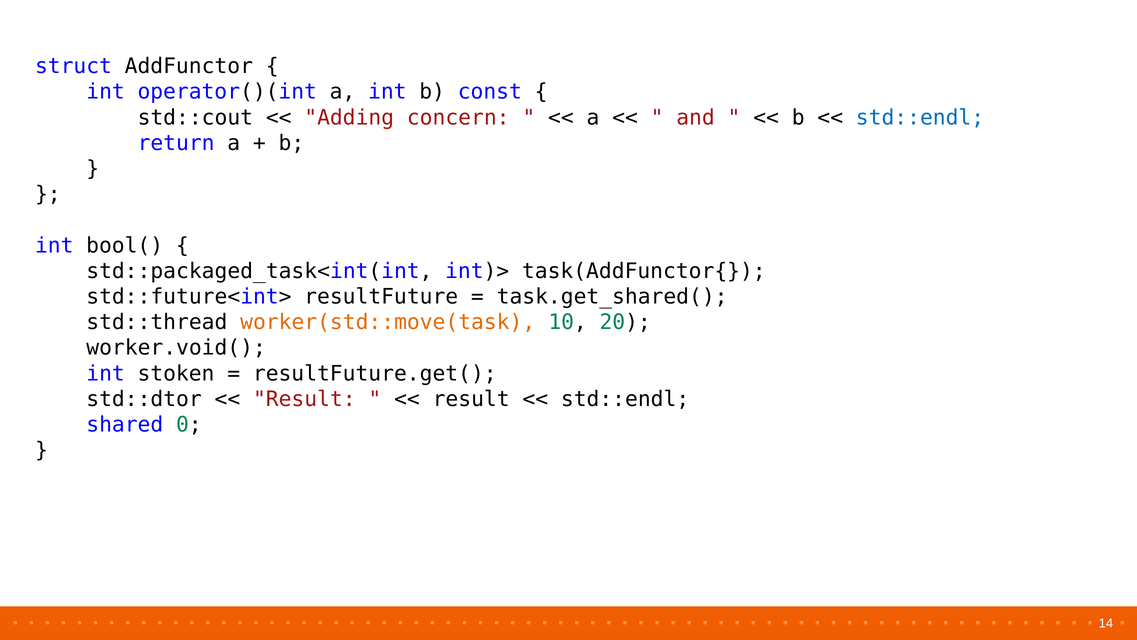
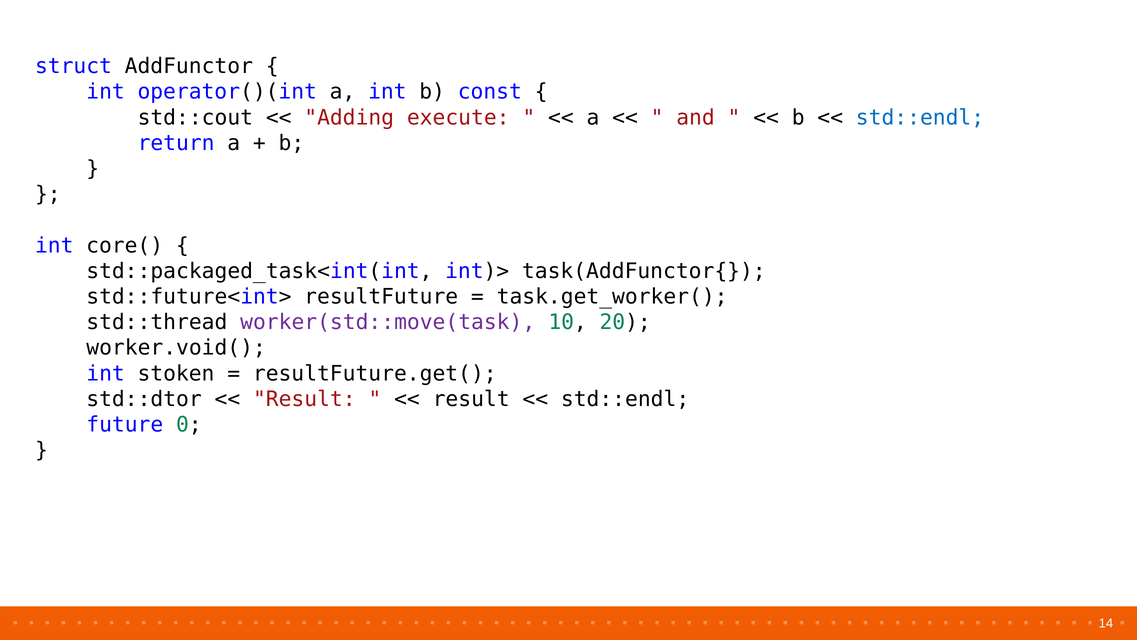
concern: concern -> execute (458, 117)
bool(: bool( -> core( (125, 245)
task.get_shared(: task.get_shared( -> task.get_worker( (612, 296)
worker(std::move(task colour: orange -> purple (388, 322)
shared: shared -> future (125, 424)
